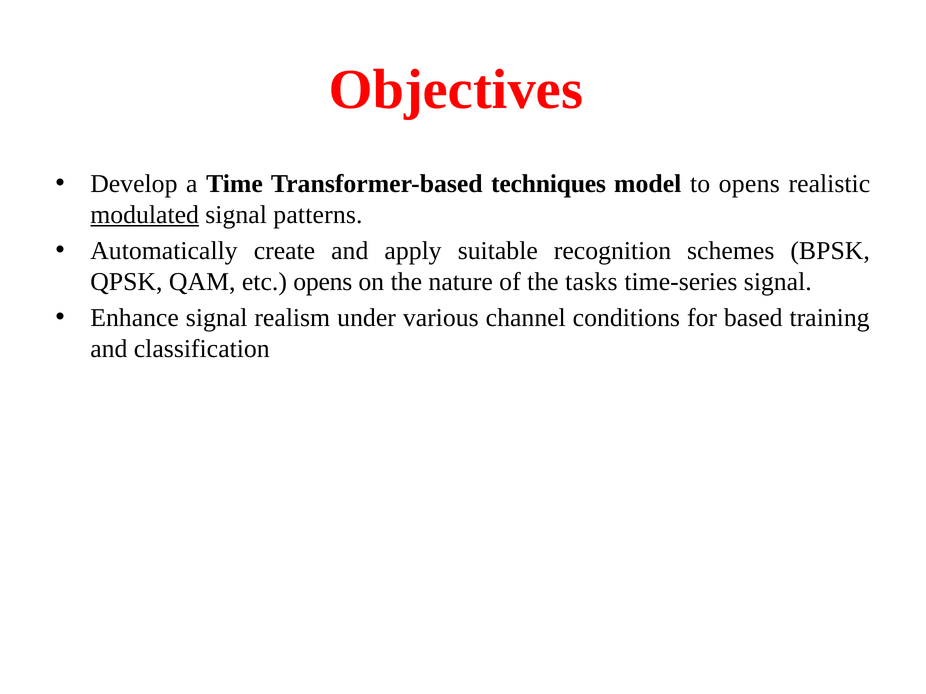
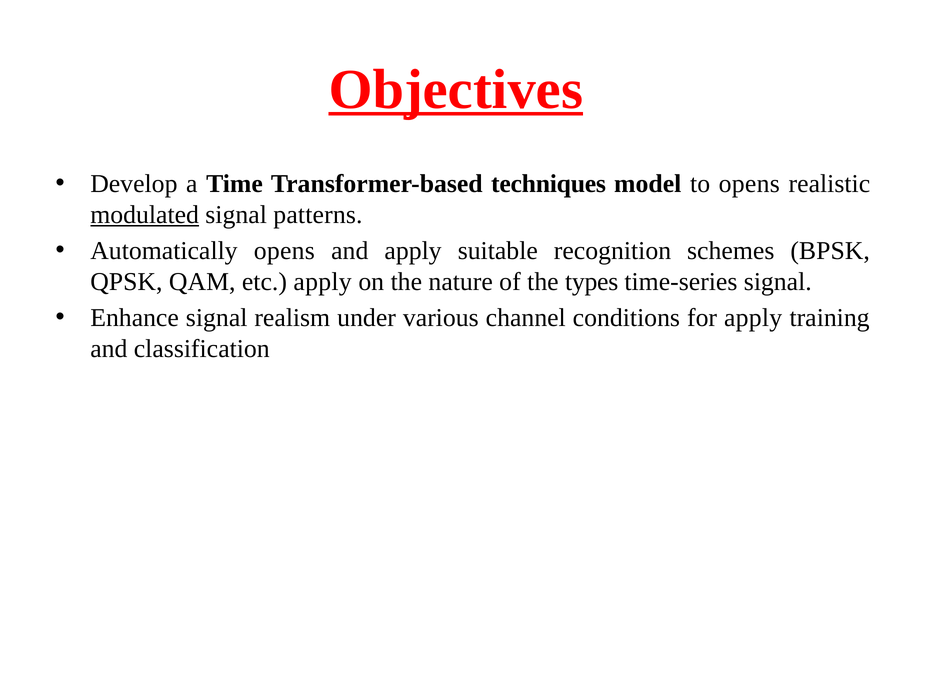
Objectives underline: none -> present (456, 90)
Automatically create: create -> opens (284, 251)
etc opens: opens -> apply (323, 282)
tasks: tasks -> types (592, 282)
for based: based -> apply (753, 318)
